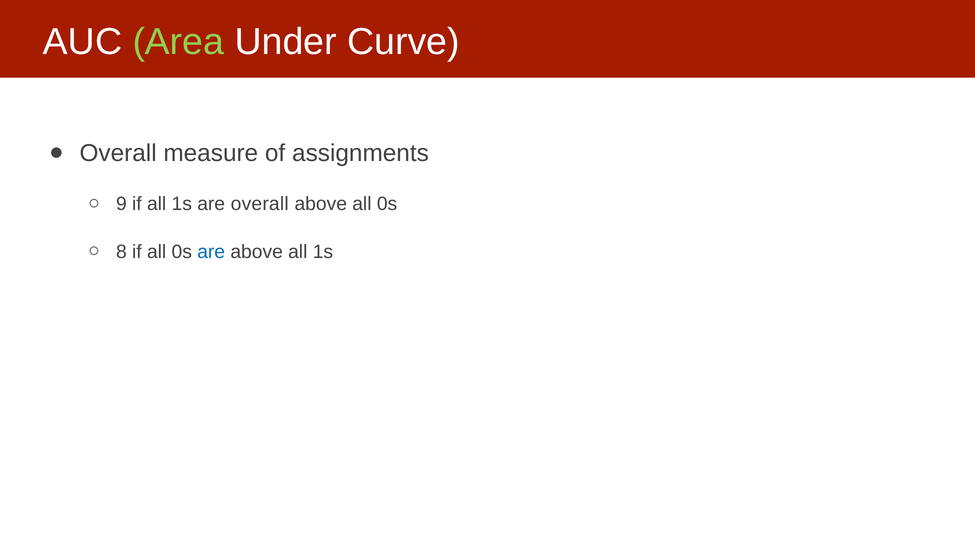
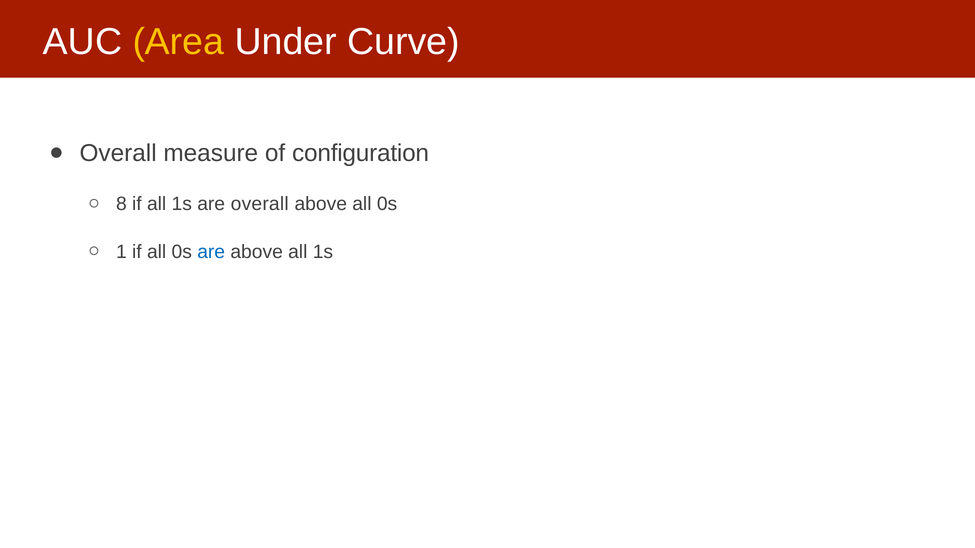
Area colour: light green -> yellow (178, 42)
assignments: assignments -> configuration (361, 153)
9: 9 -> 8 (121, 204)
8: 8 -> 1 (121, 252)
